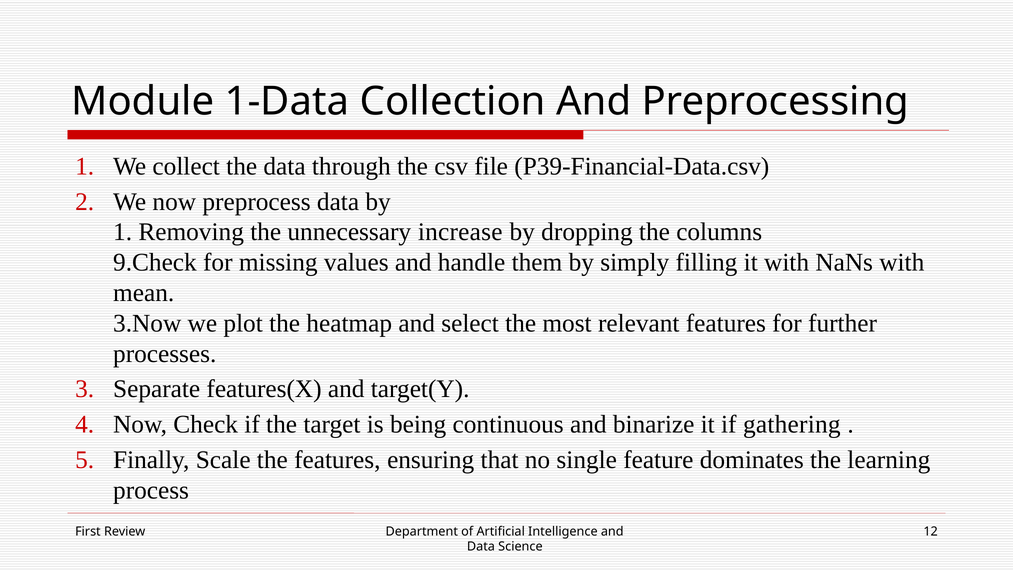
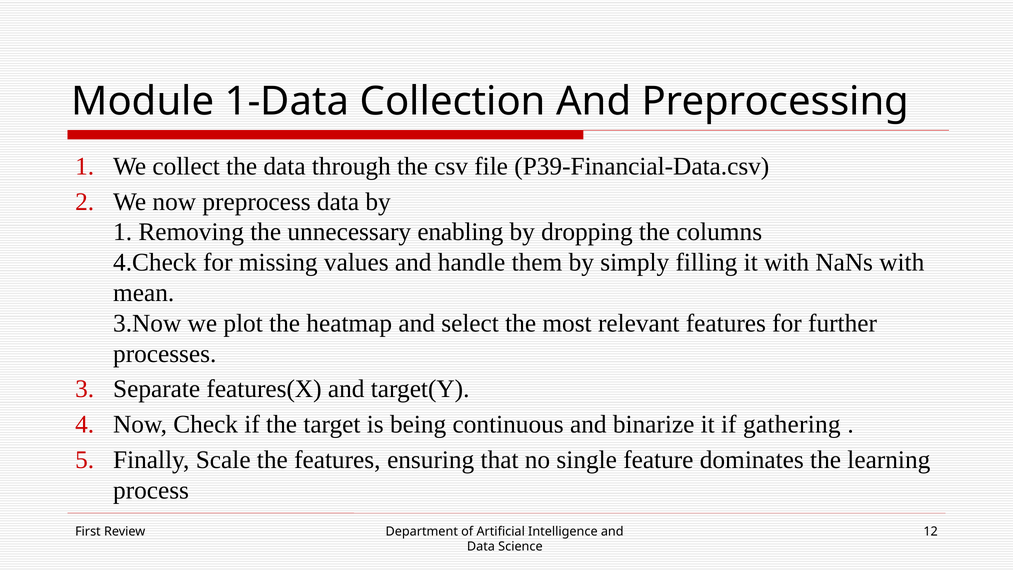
increase: increase -> enabling (460, 232)
9.Check: 9.Check -> 4.Check (155, 262)
